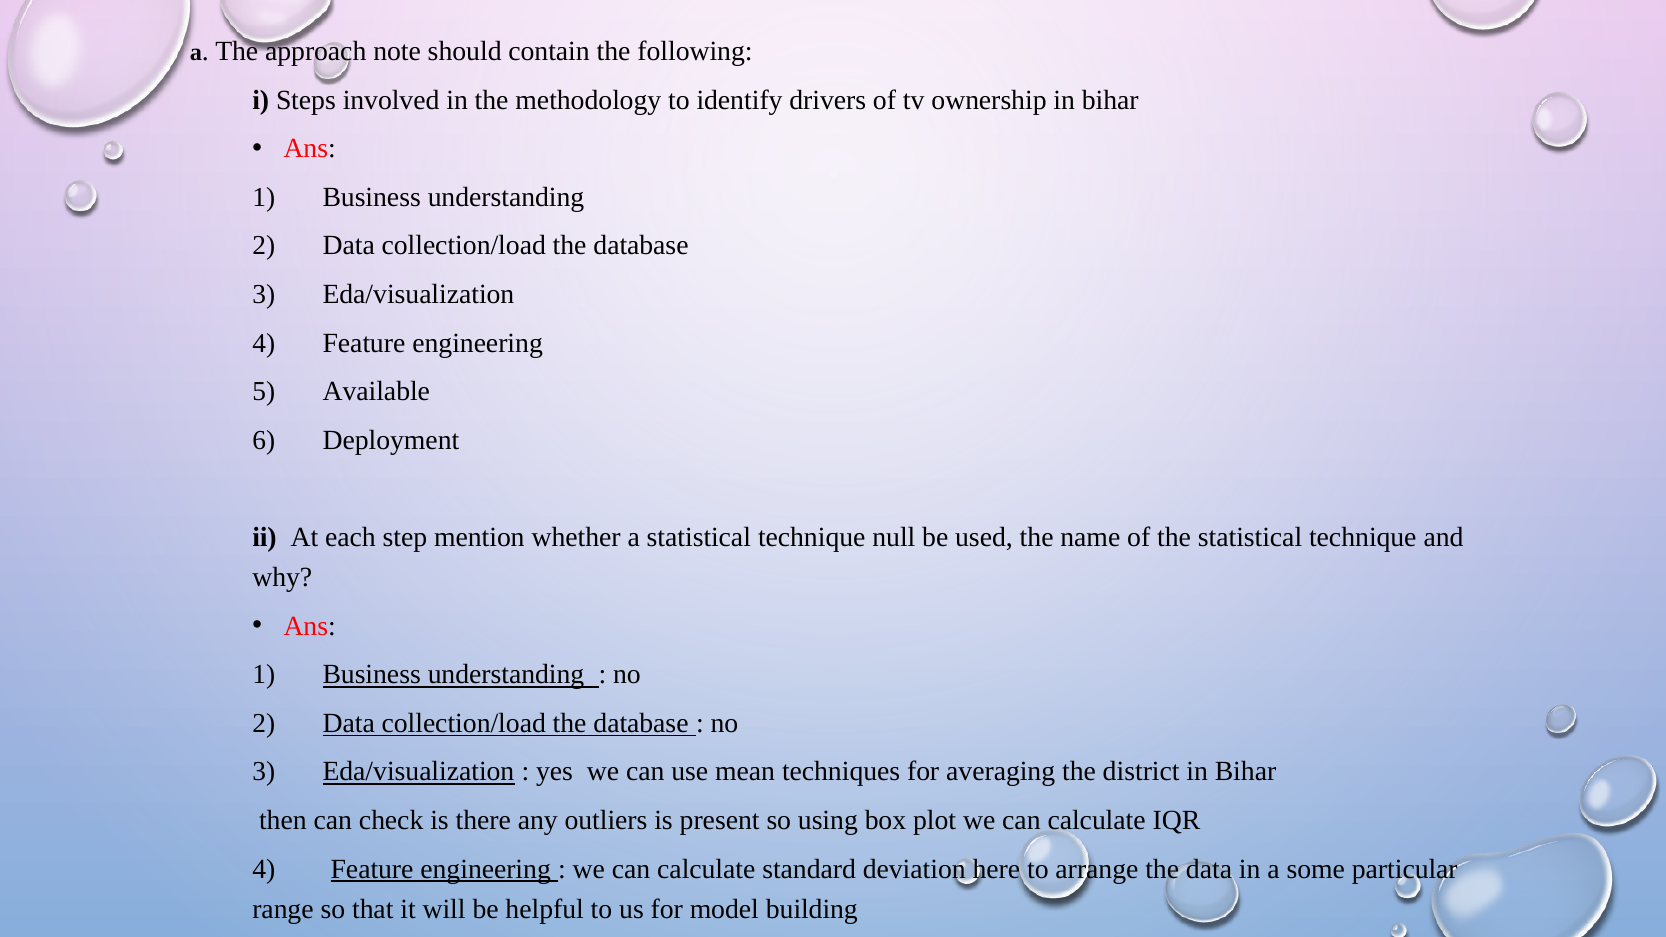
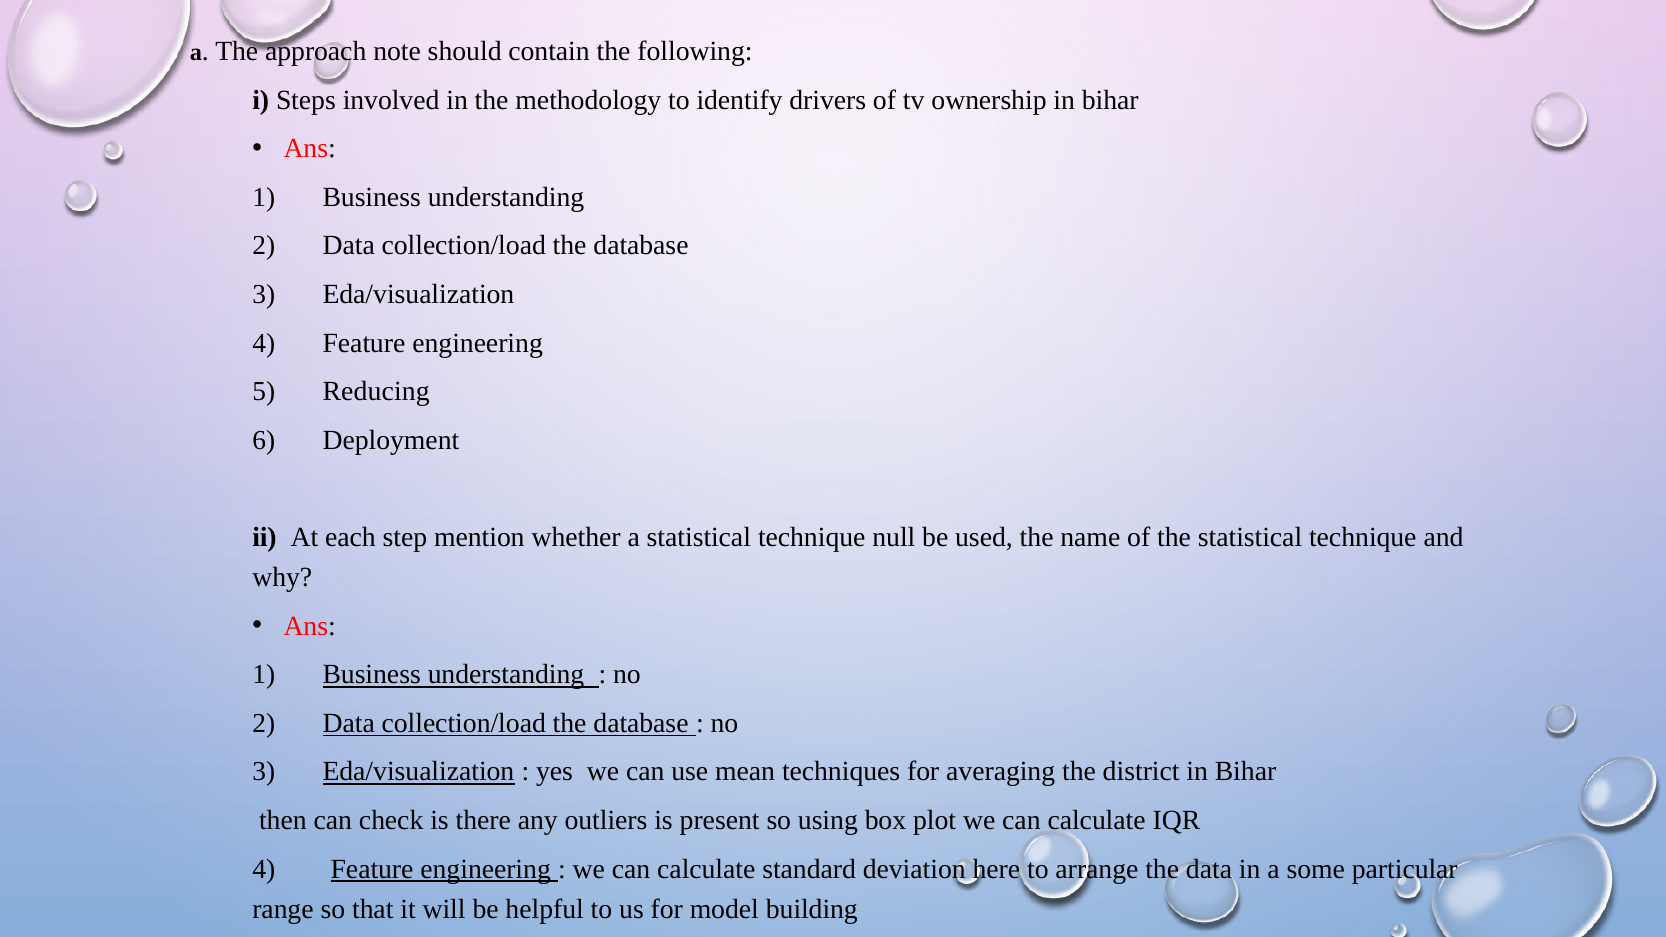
Available: Available -> Reducing (376, 392)
